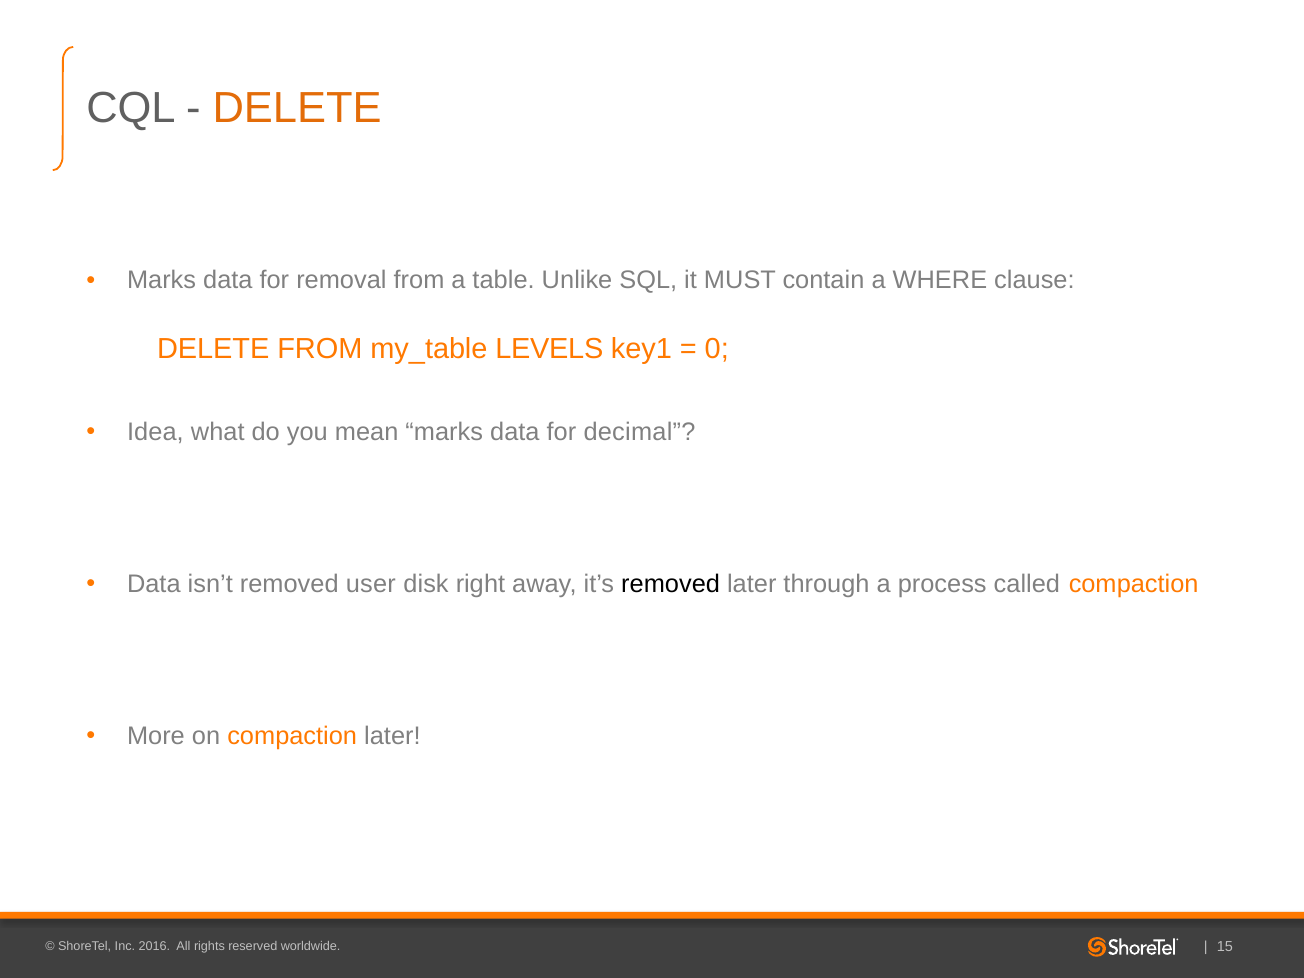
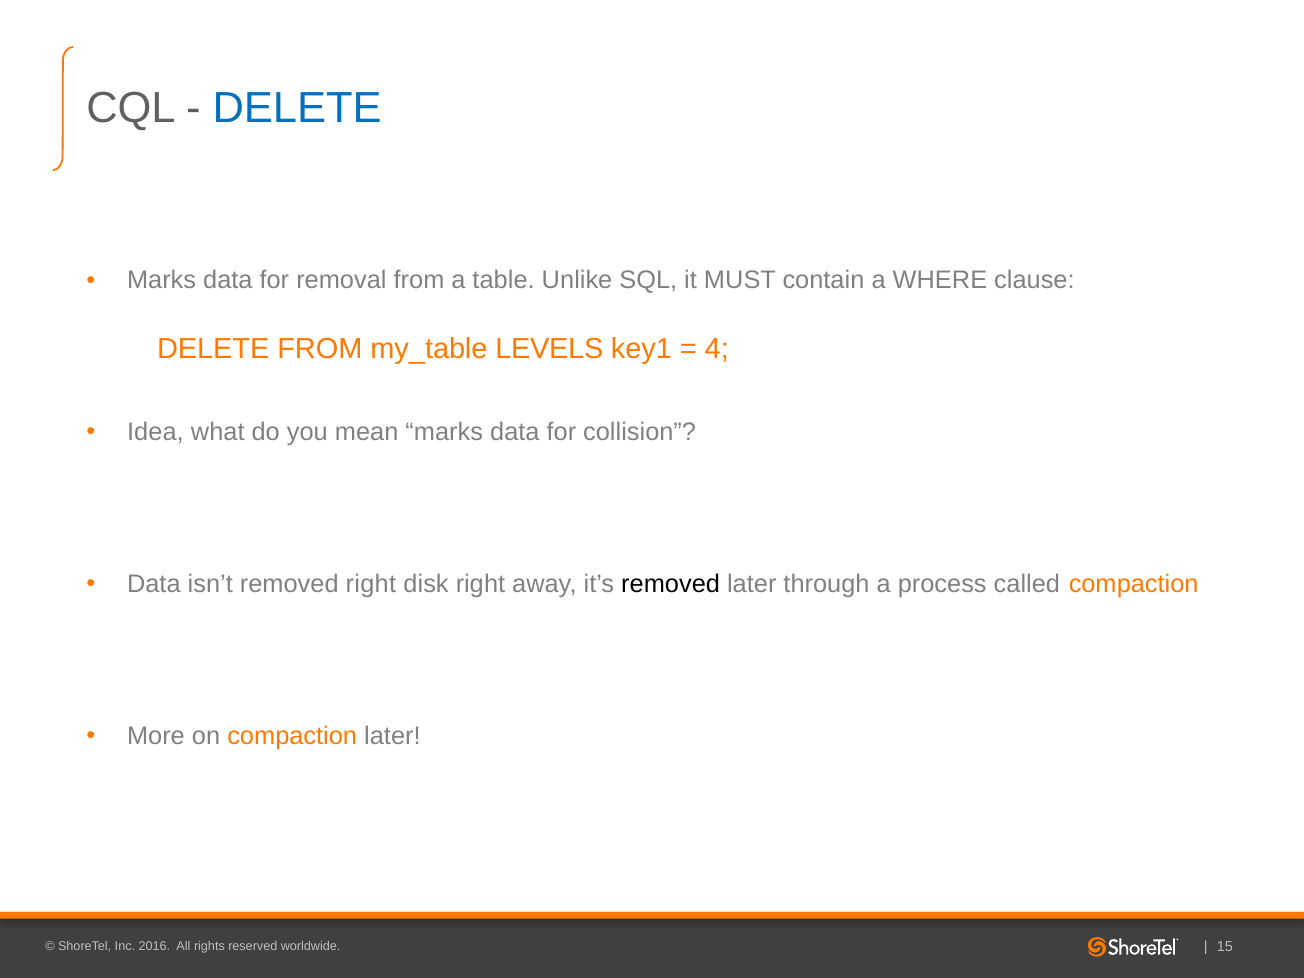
DELETE colour: orange -> blue (297, 108)
0: 0 -> 4 (717, 349)
decimal: decimal -> collision (640, 432)
removed user: user -> right (371, 584)
